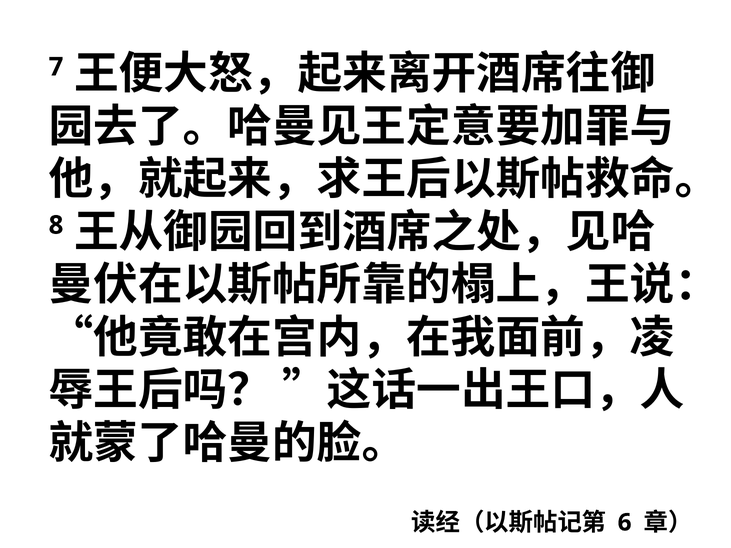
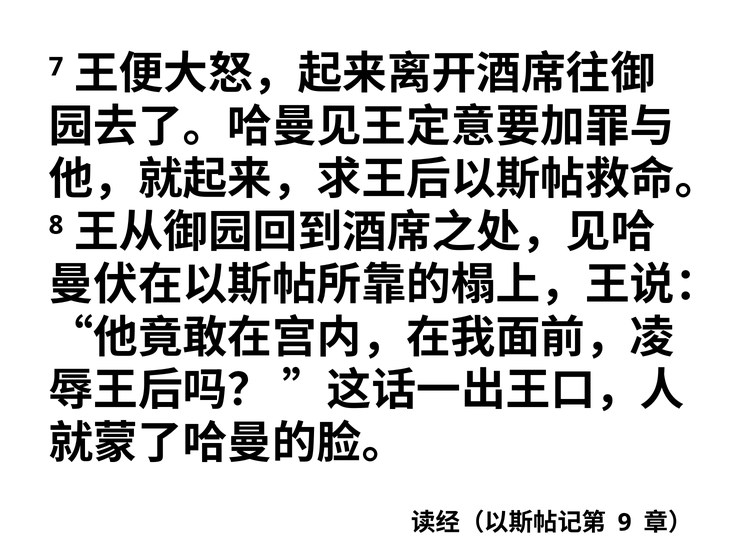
6: 6 -> 9 (625, 523)
